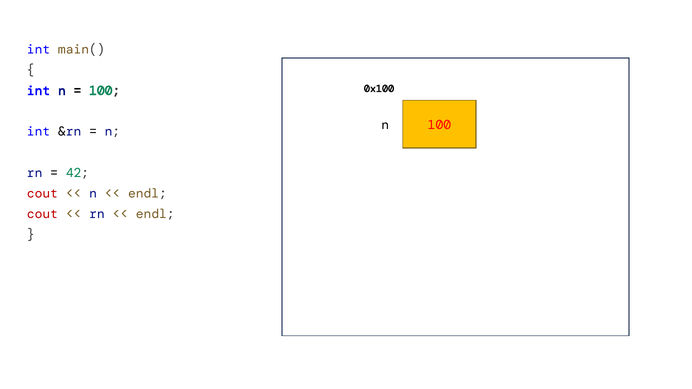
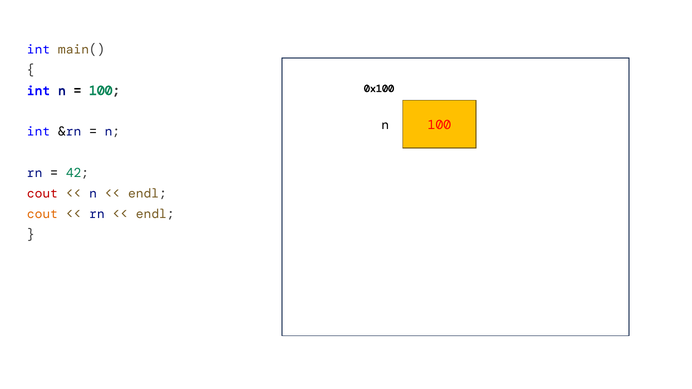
cout colour: red -> orange (42, 214)
